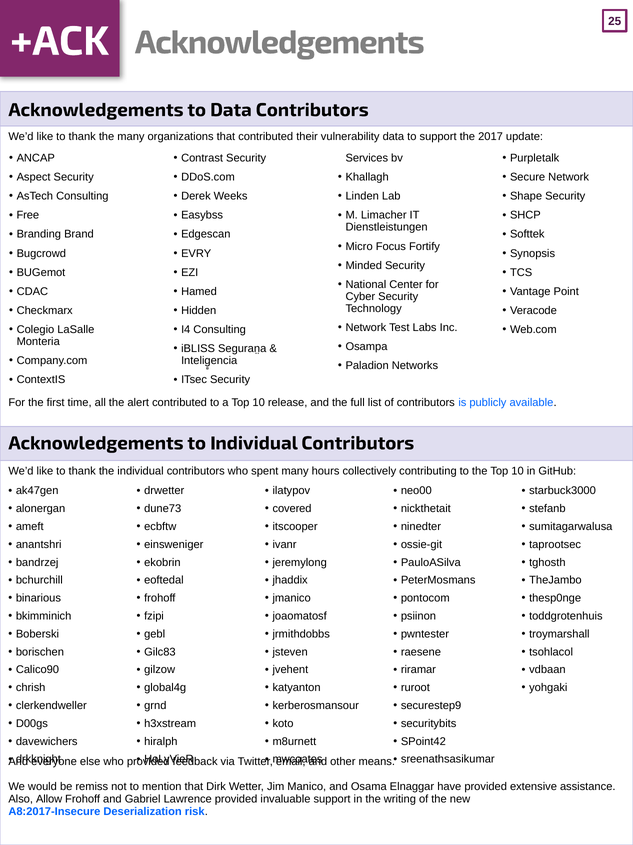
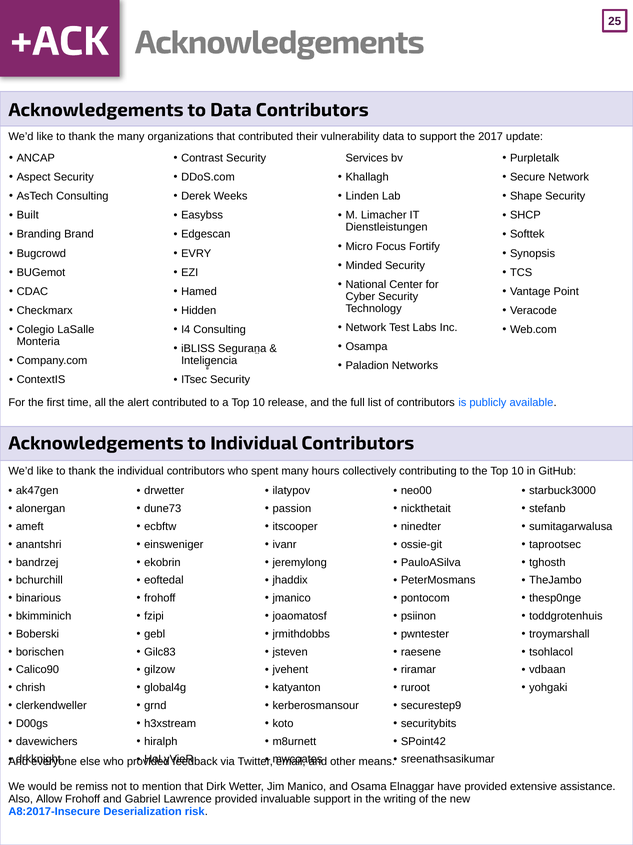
Free: Free -> Built (28, 215)
covered: covered -> passion (292, 508)
